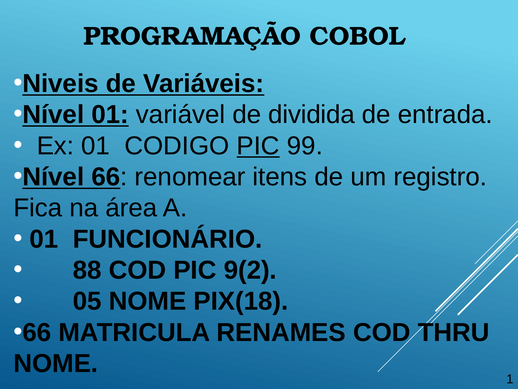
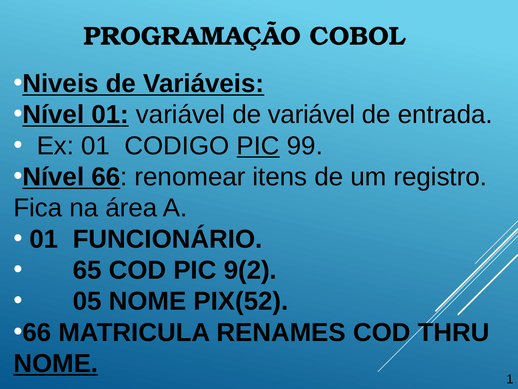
de dividida: dividida -> variável (312, 115)
88: 88 -> 65 (87, 270)
PIX(18: PIX(18 -> PIX(52 (241, 301)
NOME underline: none -> present (56, 363)
